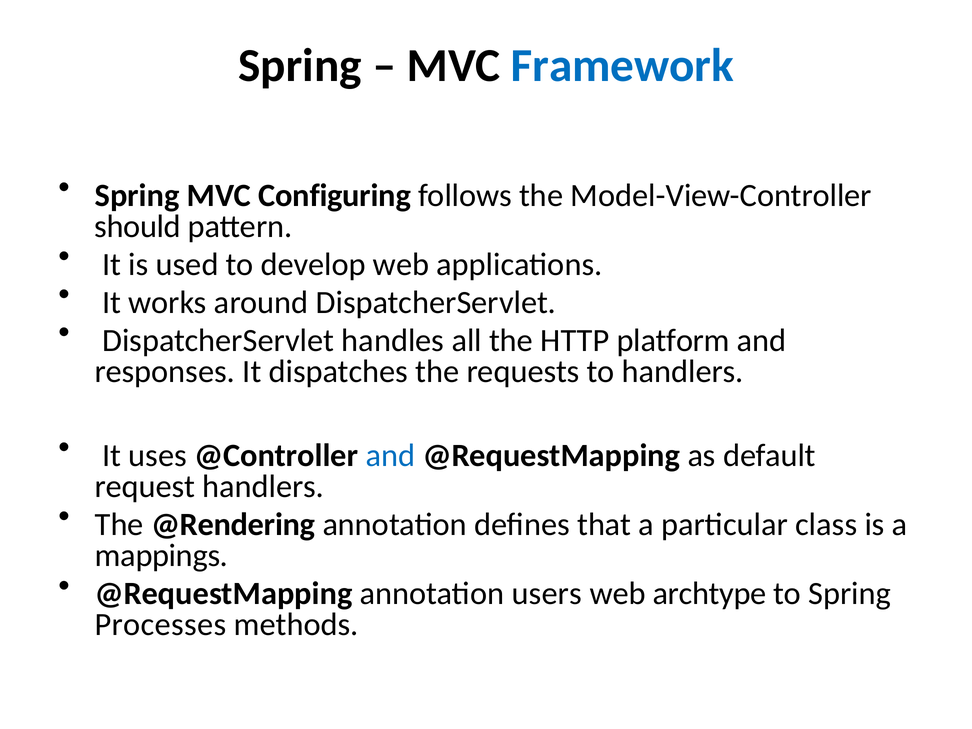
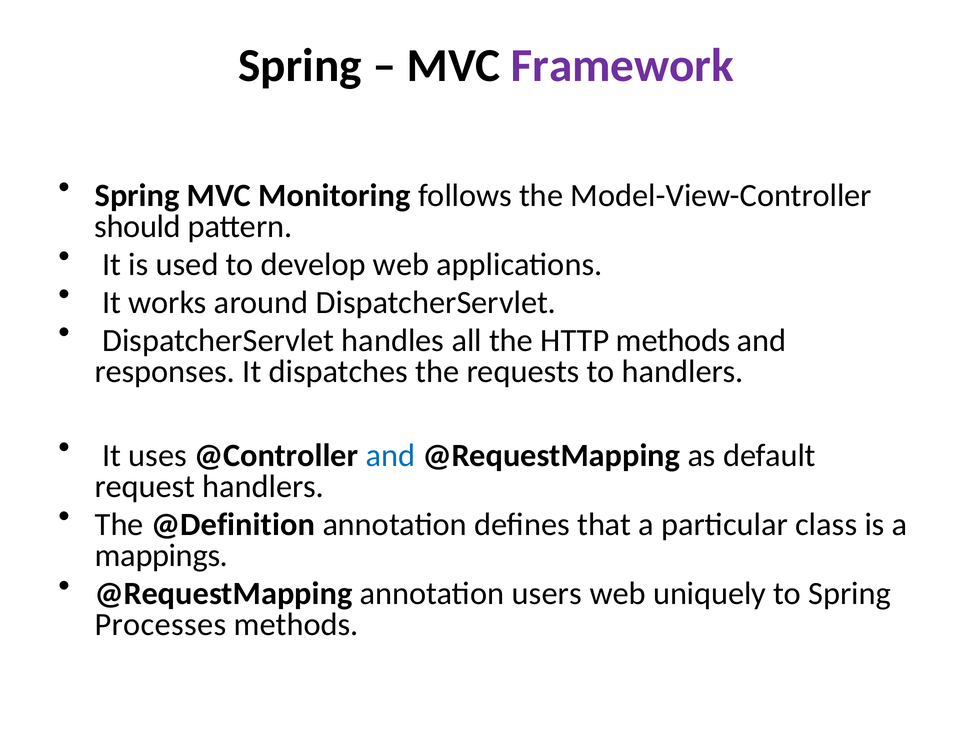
Framework colour: blue -> purple (622, 66)
Configuring: Configuring -> Monitoring (334, 195)
HTTP platform: platform -> methods (673, 340)
@Rendering: @Rendering -> @Definition (233, 524)
archtype: archtype -> uniquely (710, 594)
